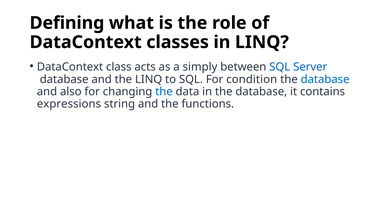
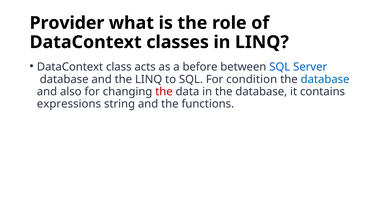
Defining: Defining -> Provider (67, 23)
simply: simply -> before (200, 67)
the colour: blue -> red (164, 92)
